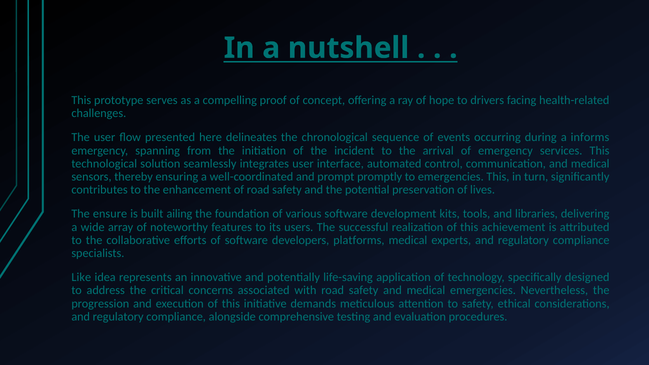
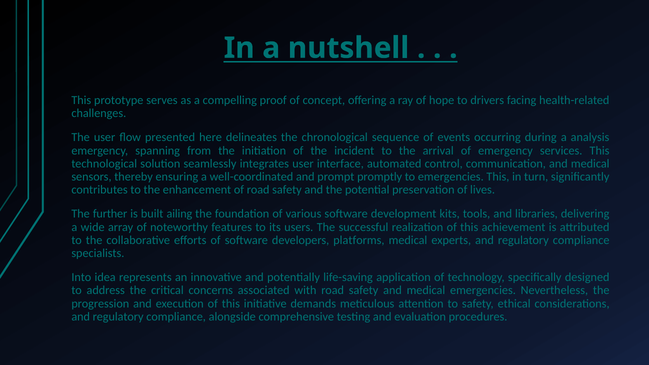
informs: informs -> analysis (590, 137)
ensure: ensure -> further (110, 214)
Like: Like -> Into (81, 277)
